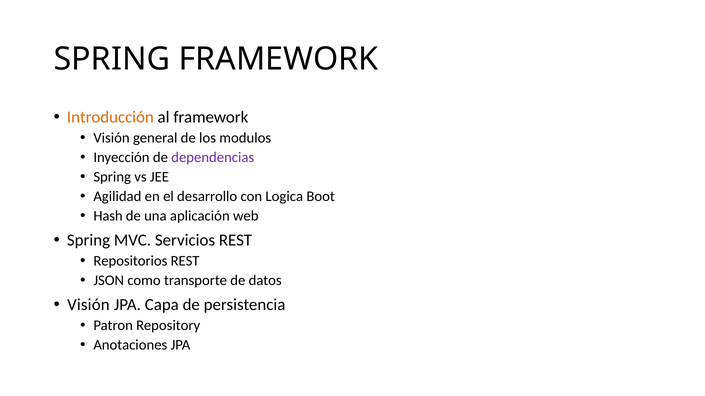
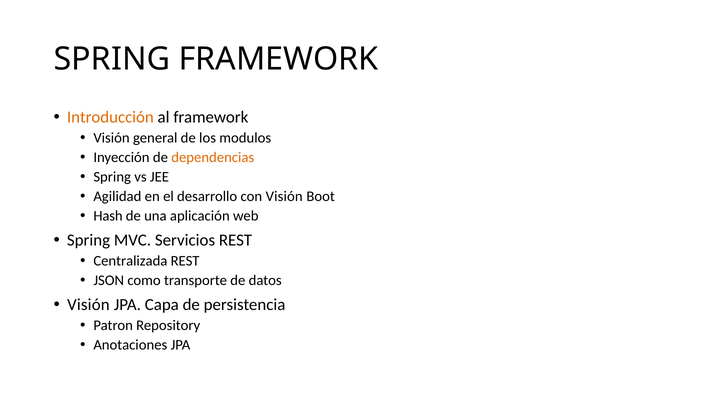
dependencias colour: purple -> orange (213, 157)
con Logica: Logica -> Visión (284, 197)
Repositorios: Repositorios -> Centralizada (130, 261)
